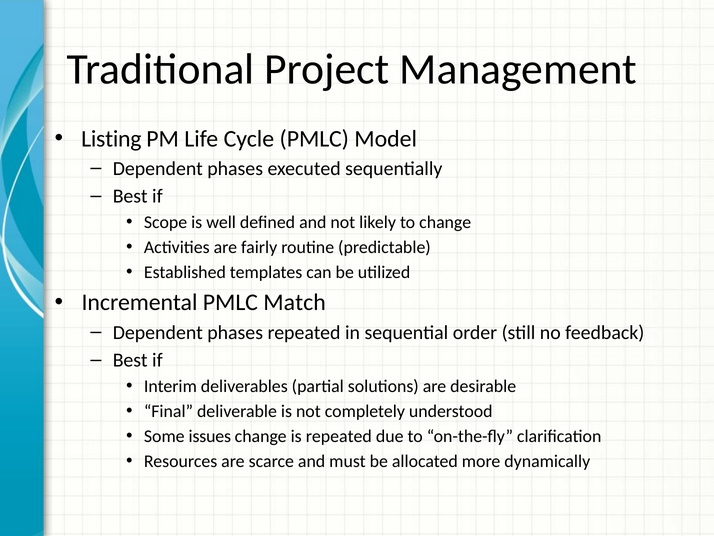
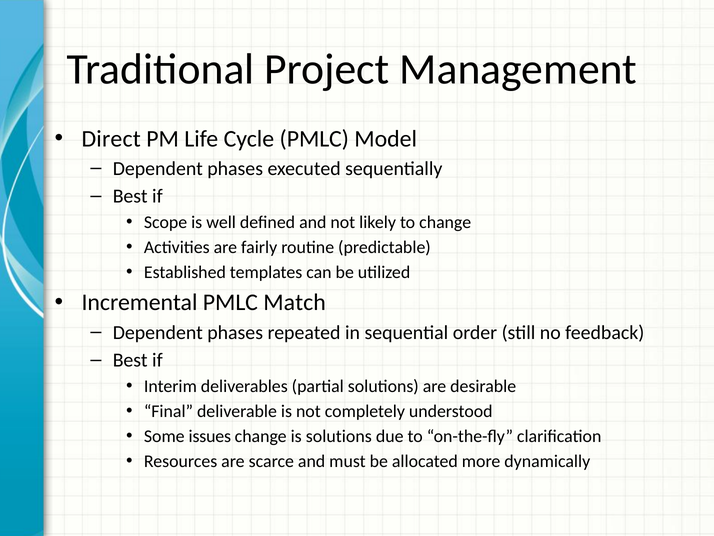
Listing: Listing -> Direct (111, 139)
is repeated: repeated -> solutions (339, 436)
